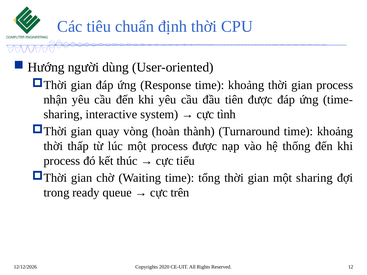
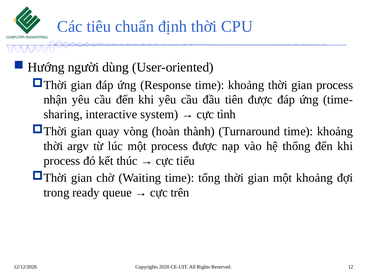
thấp: thấp -> argv (78, 146)
một sharing: sharing -> khoảng (314, 178)
